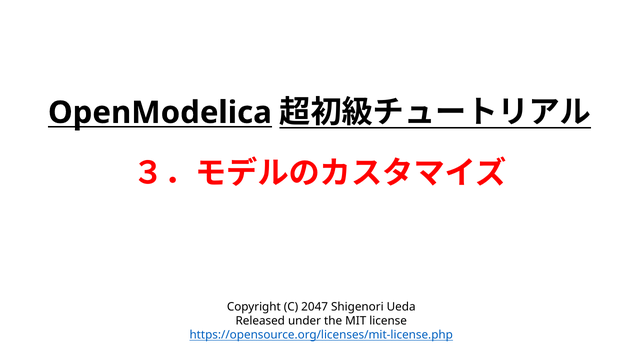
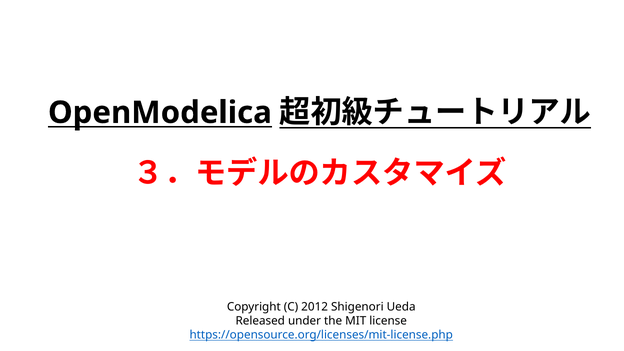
2047: 2047 -> 2012 (315, 307)
